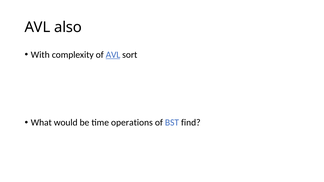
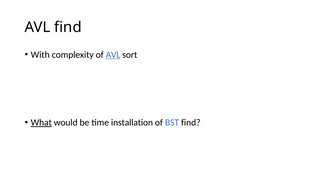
AVL also: also -> find (68, 27)
What underline: none -> present (41, 123)
operations: operations -> installation (132, 123)
